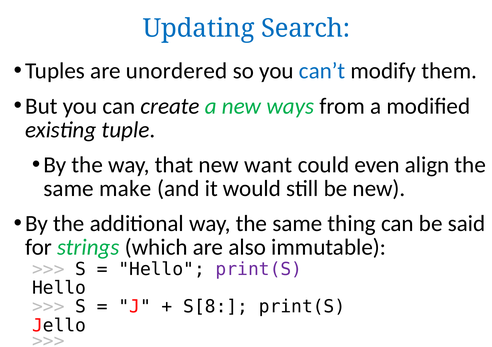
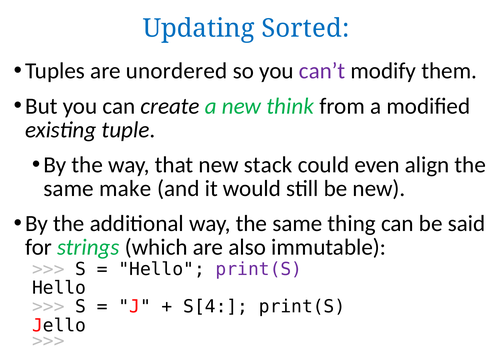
Search: Search -> Sorted (305, 28)
can’t colour: blue -> purple (322, 71)
ways: ways -> think (290, 106)
want: want -> stack (268, 165)
S[8: S[8 -> S[4 (216, 307)
